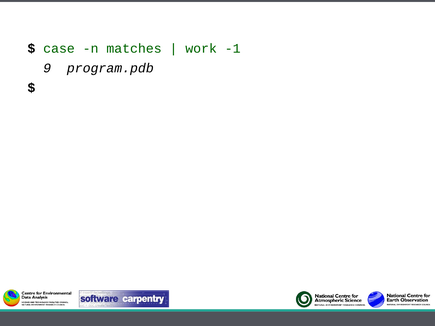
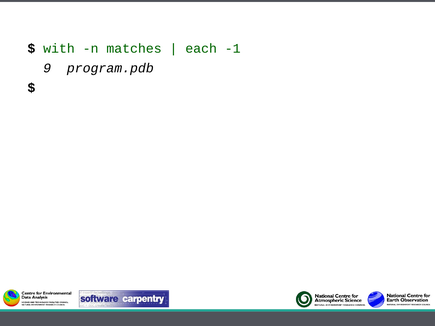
case: case -> with (59, 49)
work: work -> each (201, 49)
